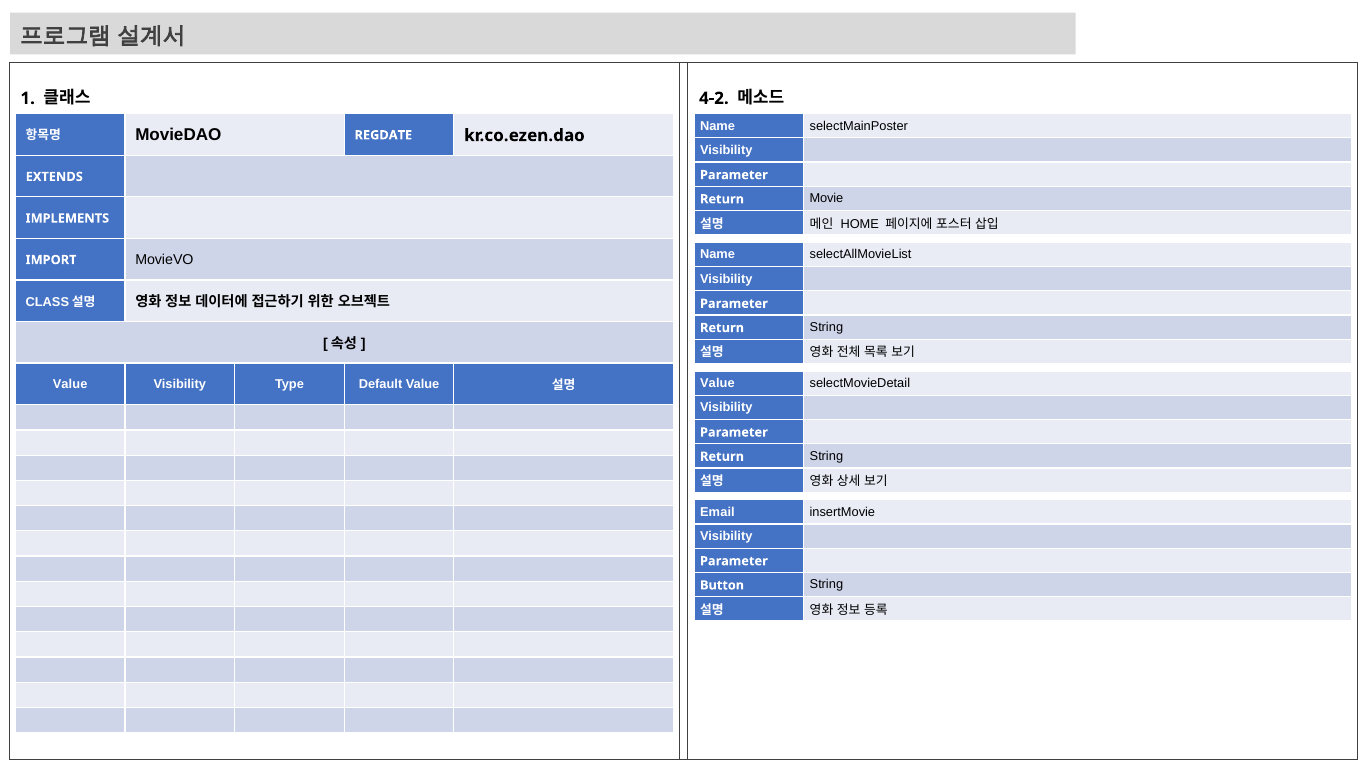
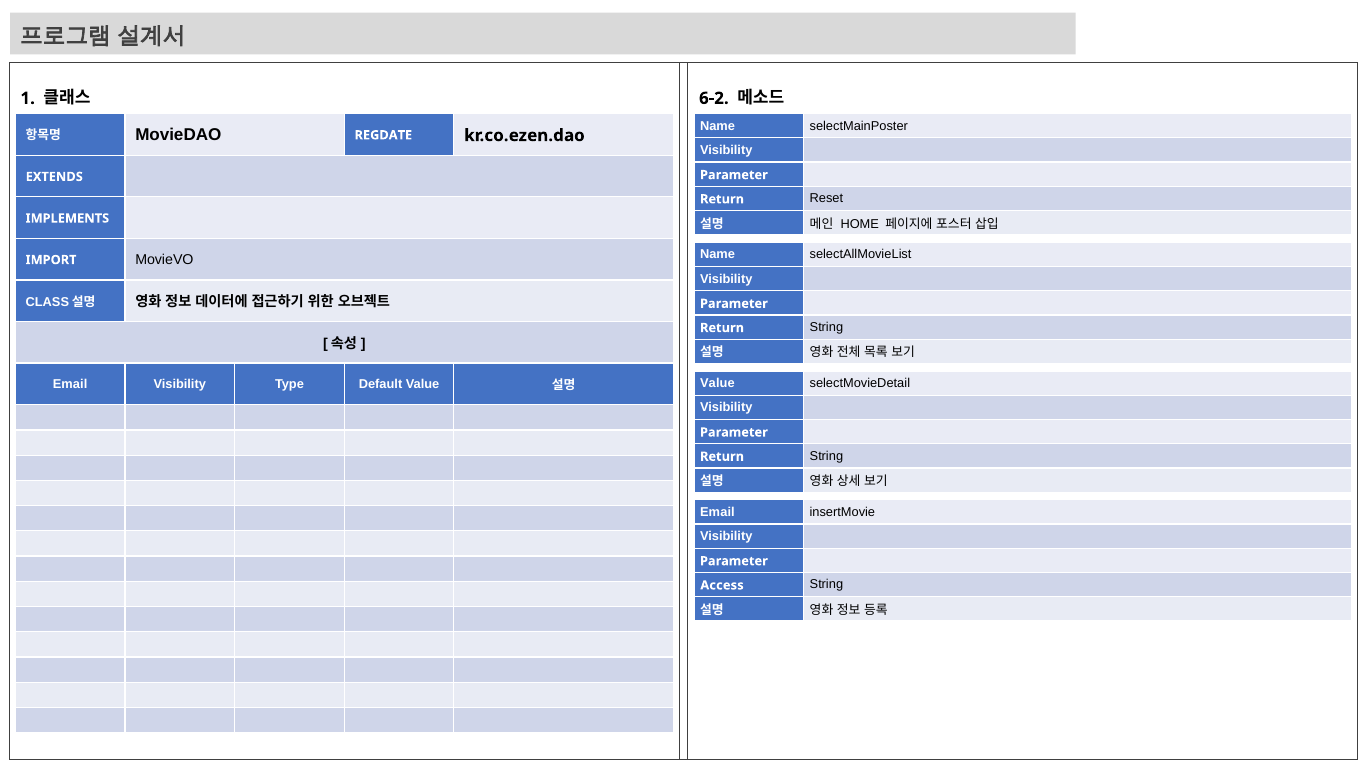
4-2: 4-2 -> 6-2 (714, 98)
Movie: Movie -> Reset (826, 199)
Value: Value -> Email (70, 384)
Button: Button -> Access (722, 585)
